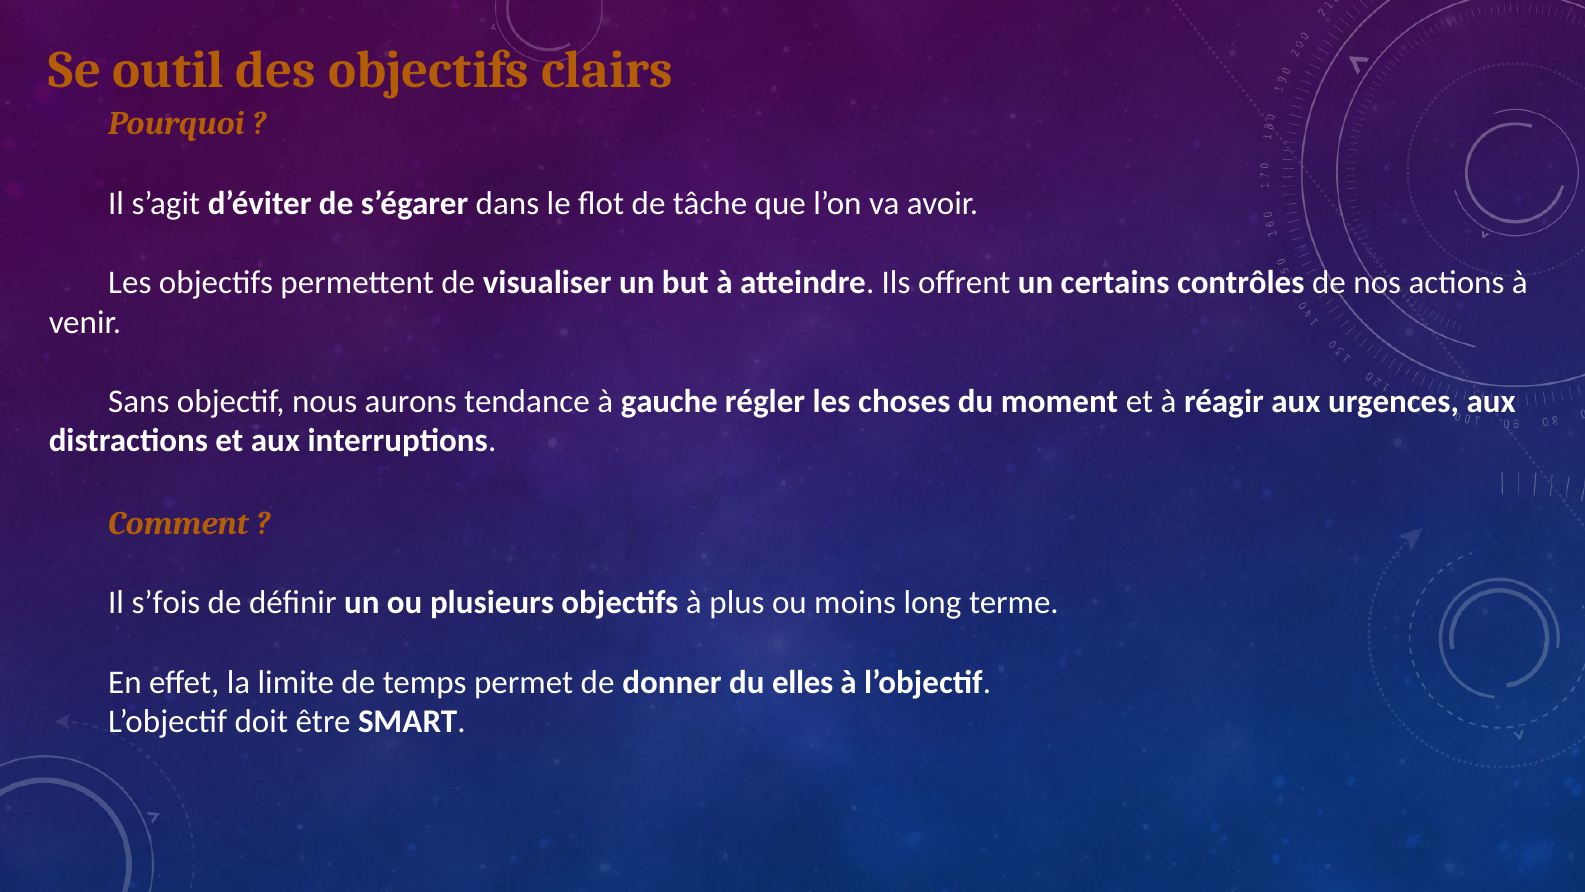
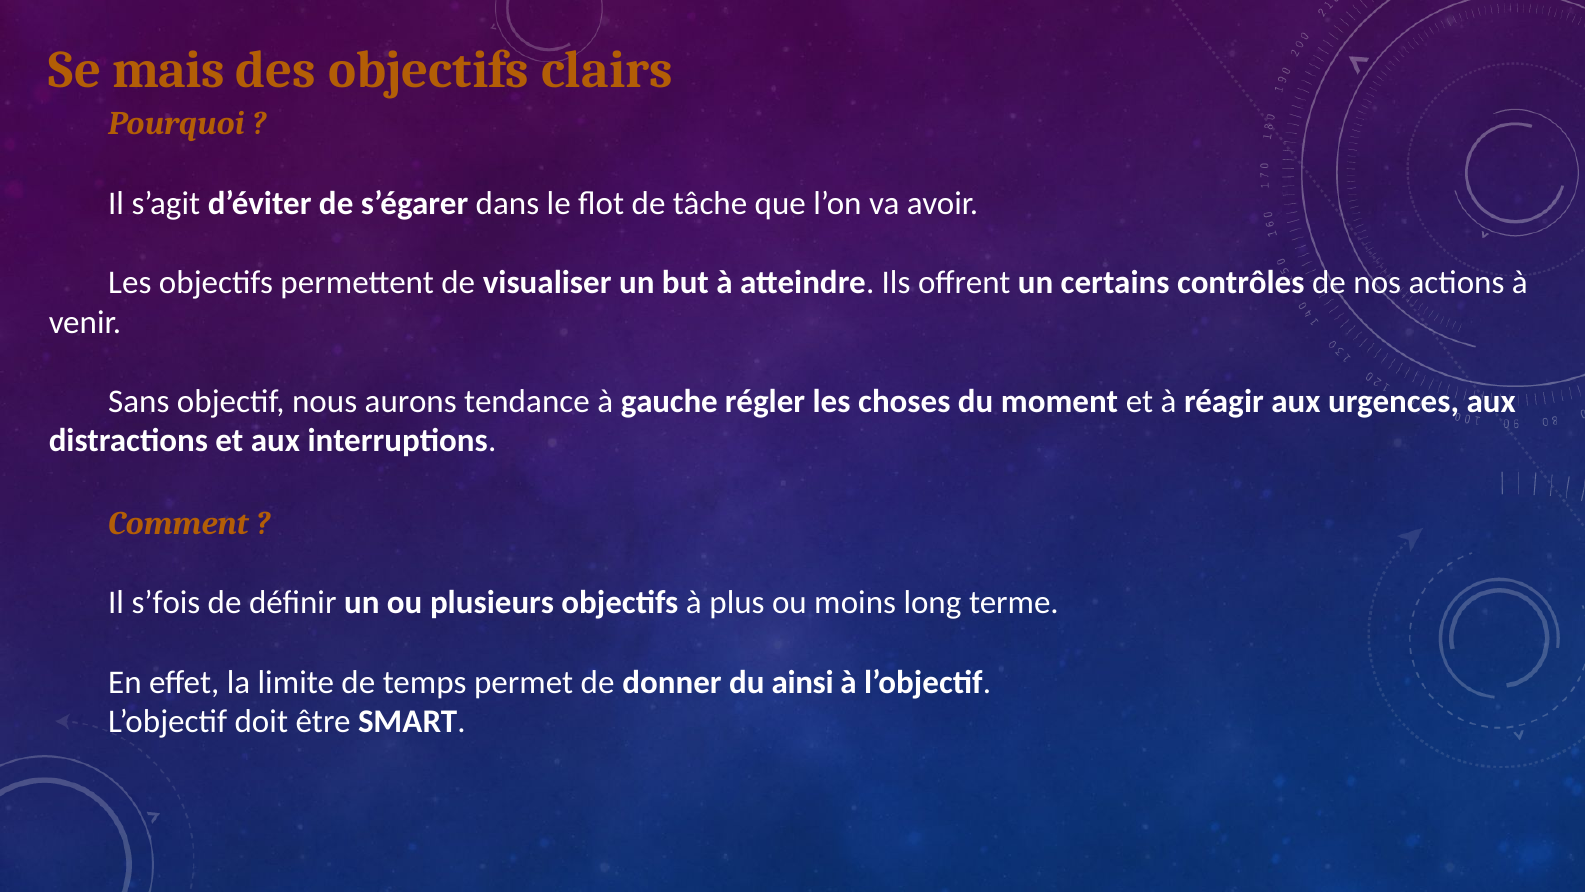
outil: outil -> mais (169, 70)
elles: elles -> ainsi (803, 682)
